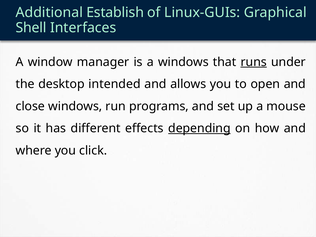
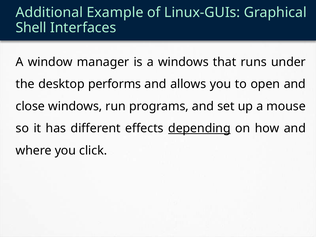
Establish: Establish -> Example (115, 13)
runs underline: present -> none (254, 62)
intended: intended -> performs (115, 84)
